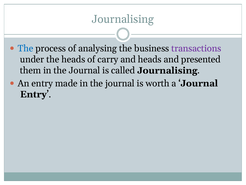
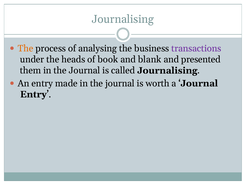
The colour: blue -> orange (26, 48)
carry: carry -> book (108, 59)
and heads: heads -> blank (150, 59)
